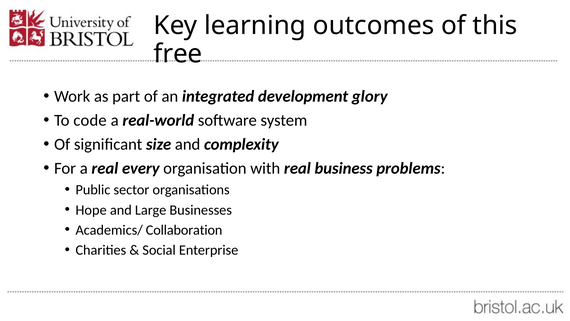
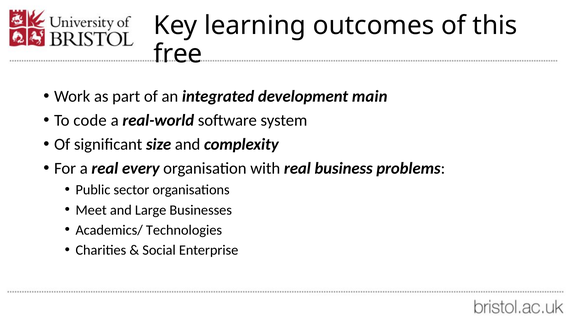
glory: glory -> main (370, 96)
Hope: Hope -> Meet (91, 210)
Collaboration: Collaboration -> Technologies (184, 230)
